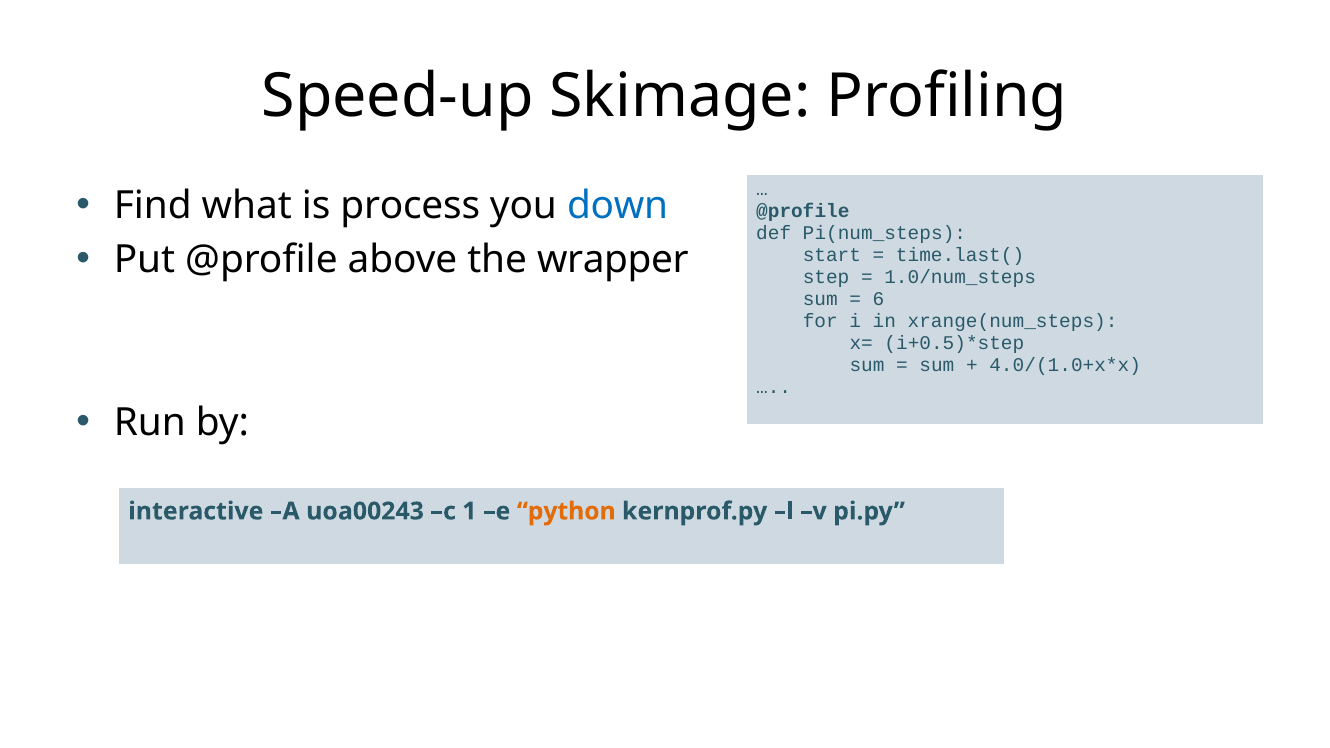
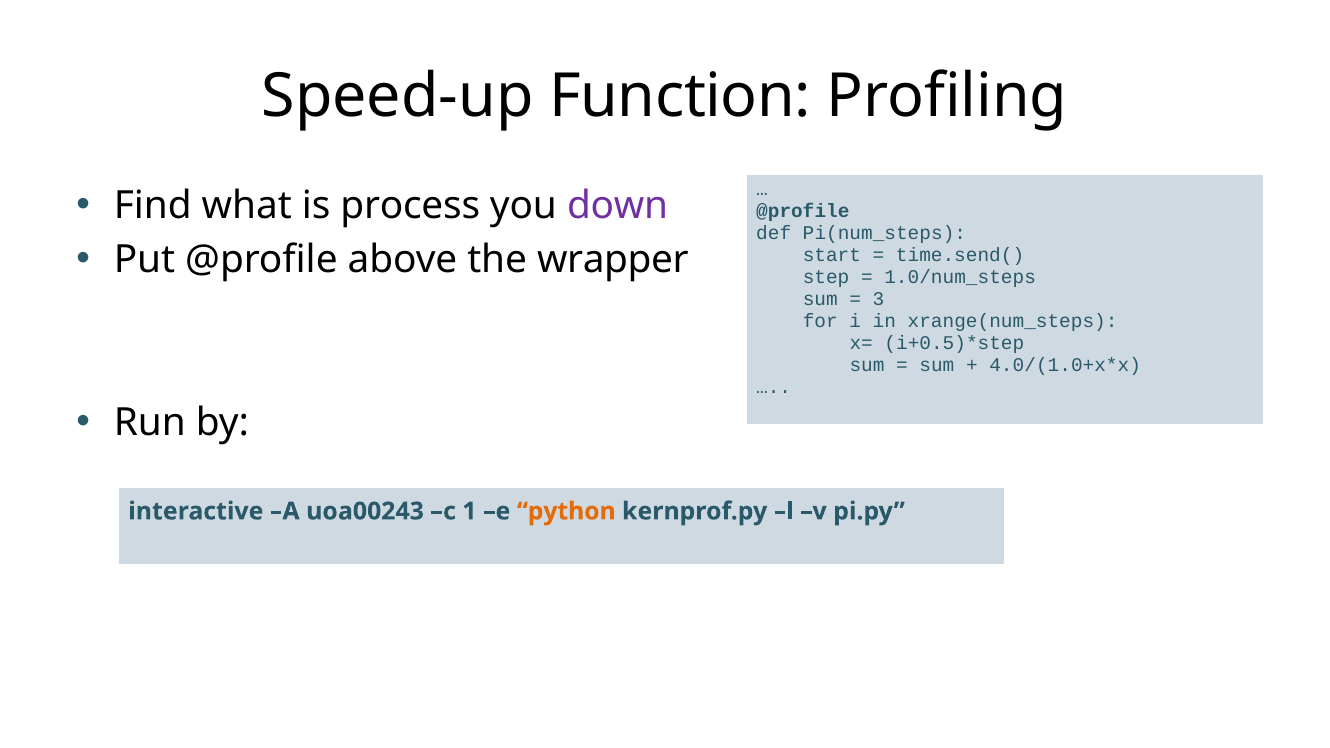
Skimage: Skimage -> Function (680, 97)
down colour: blue -> purple (618, 206)
time.last(: time.last( -> time.send( (960, 255)
6: 6 -> 3 (879, 299)
